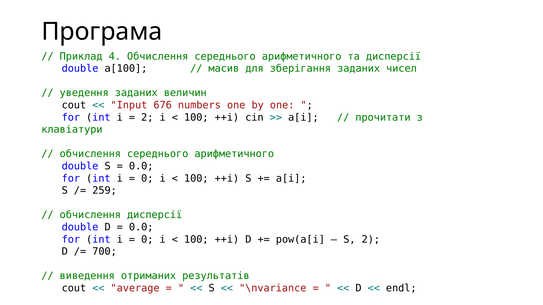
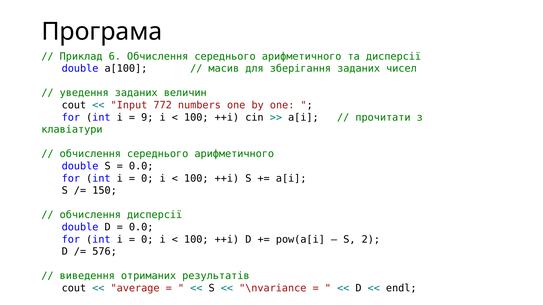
4: 4 -> 6 (115, 56)
676: 676 -> 772 (163, 105)
2: 2 -> 9 (147, 117)
259: 259 -> 150 (105, 191)
700: 700 -> 576 (105, 252)
